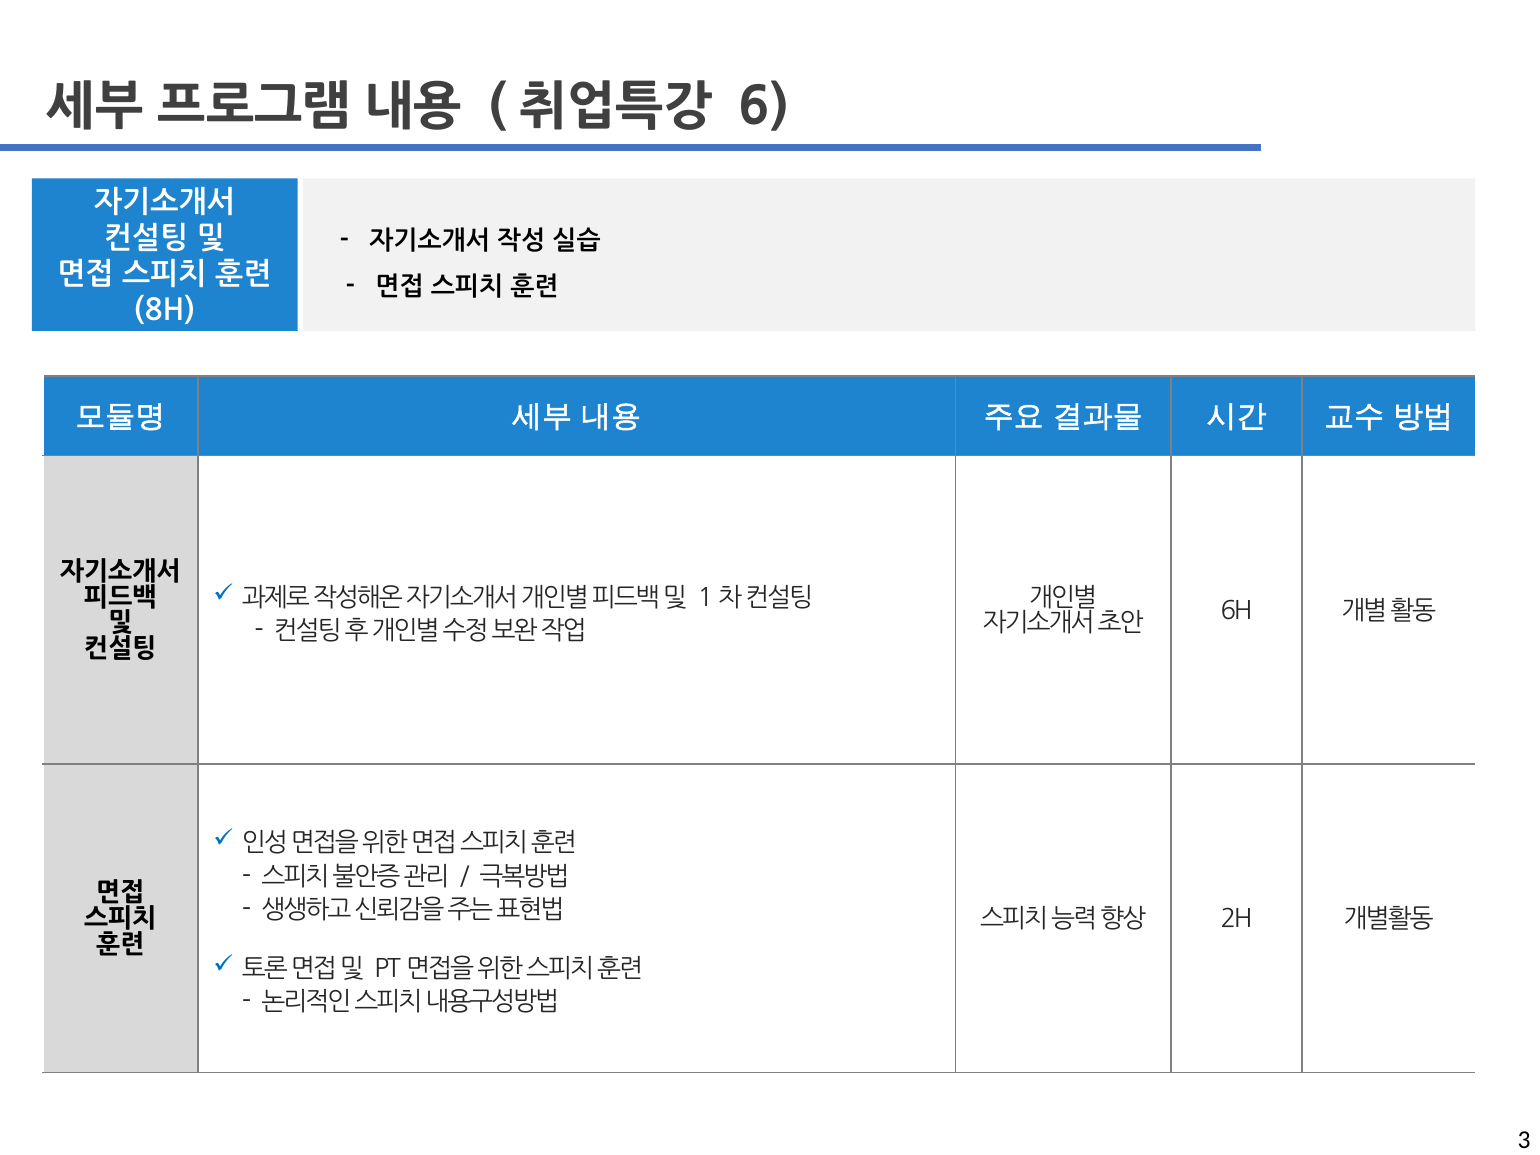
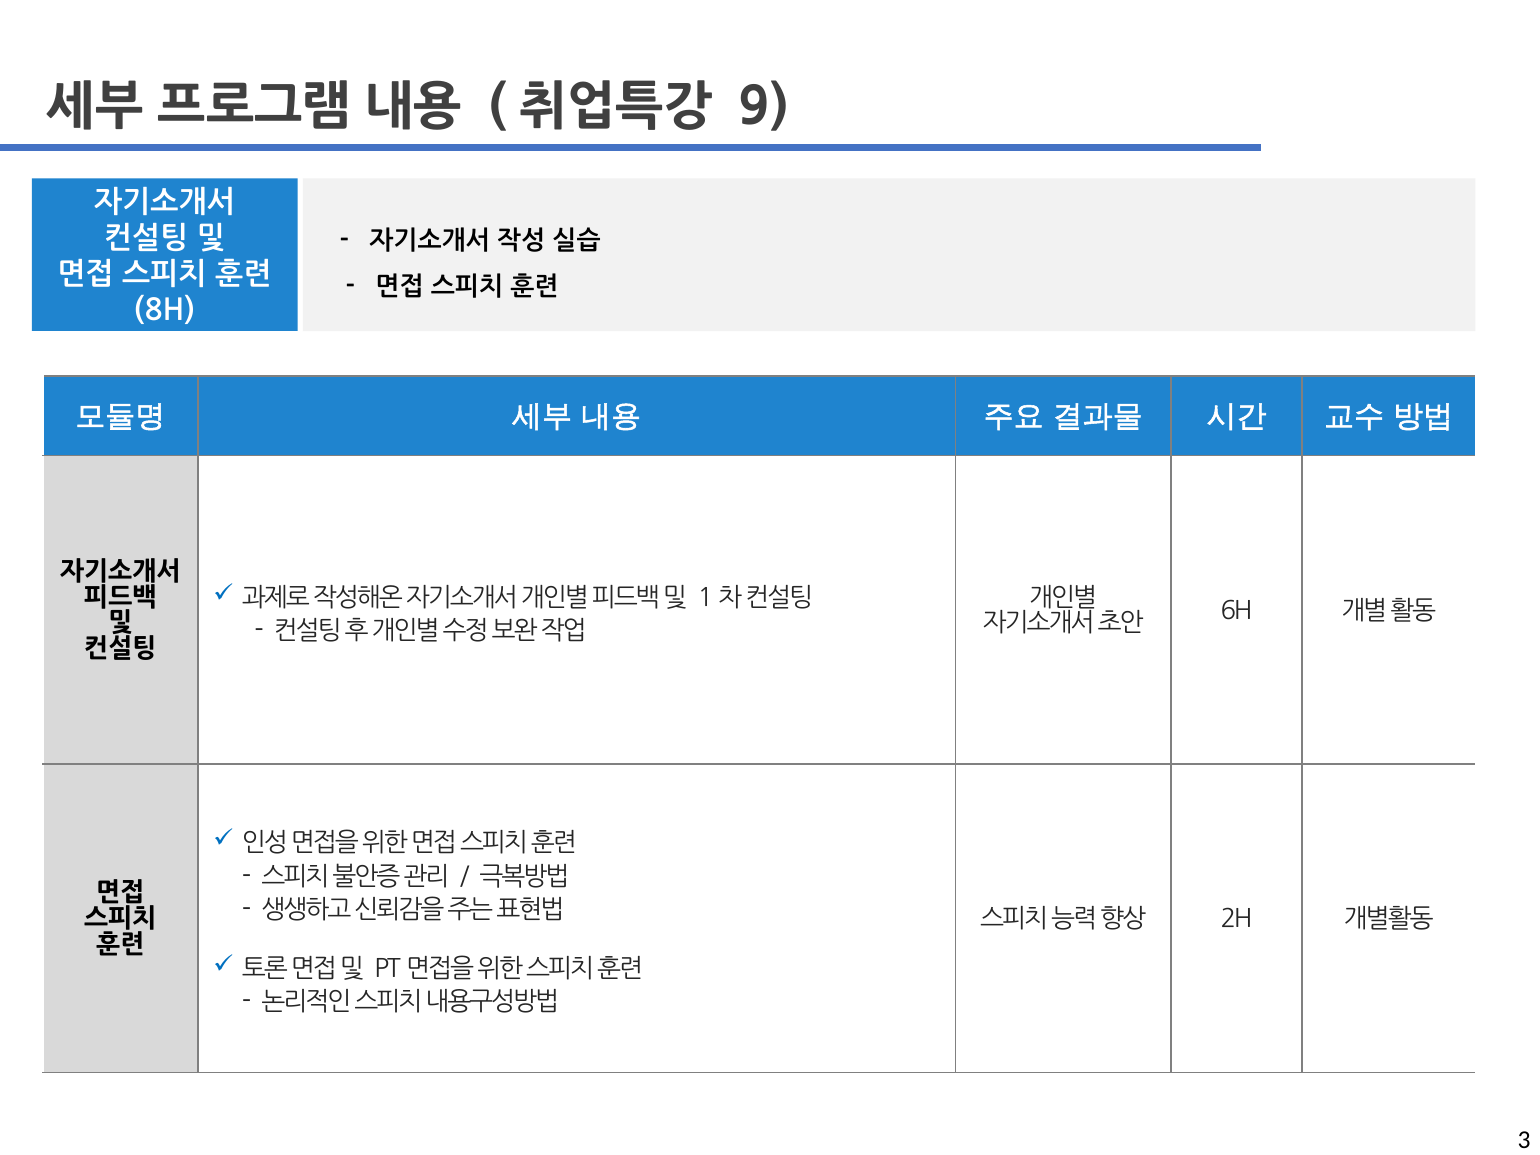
6: 6 -> 9 (764, 108)
